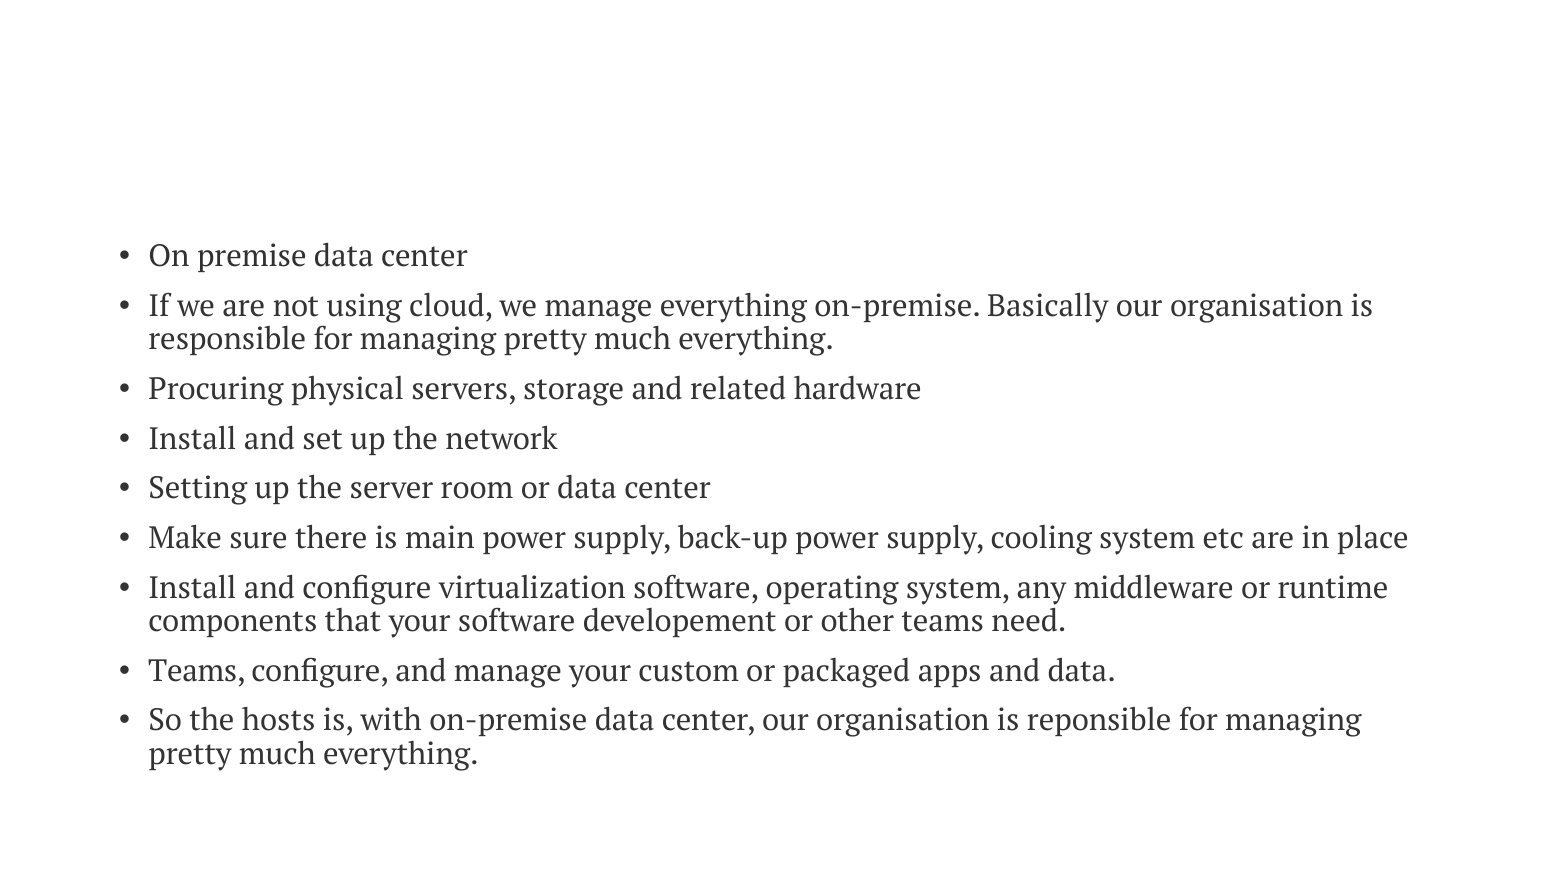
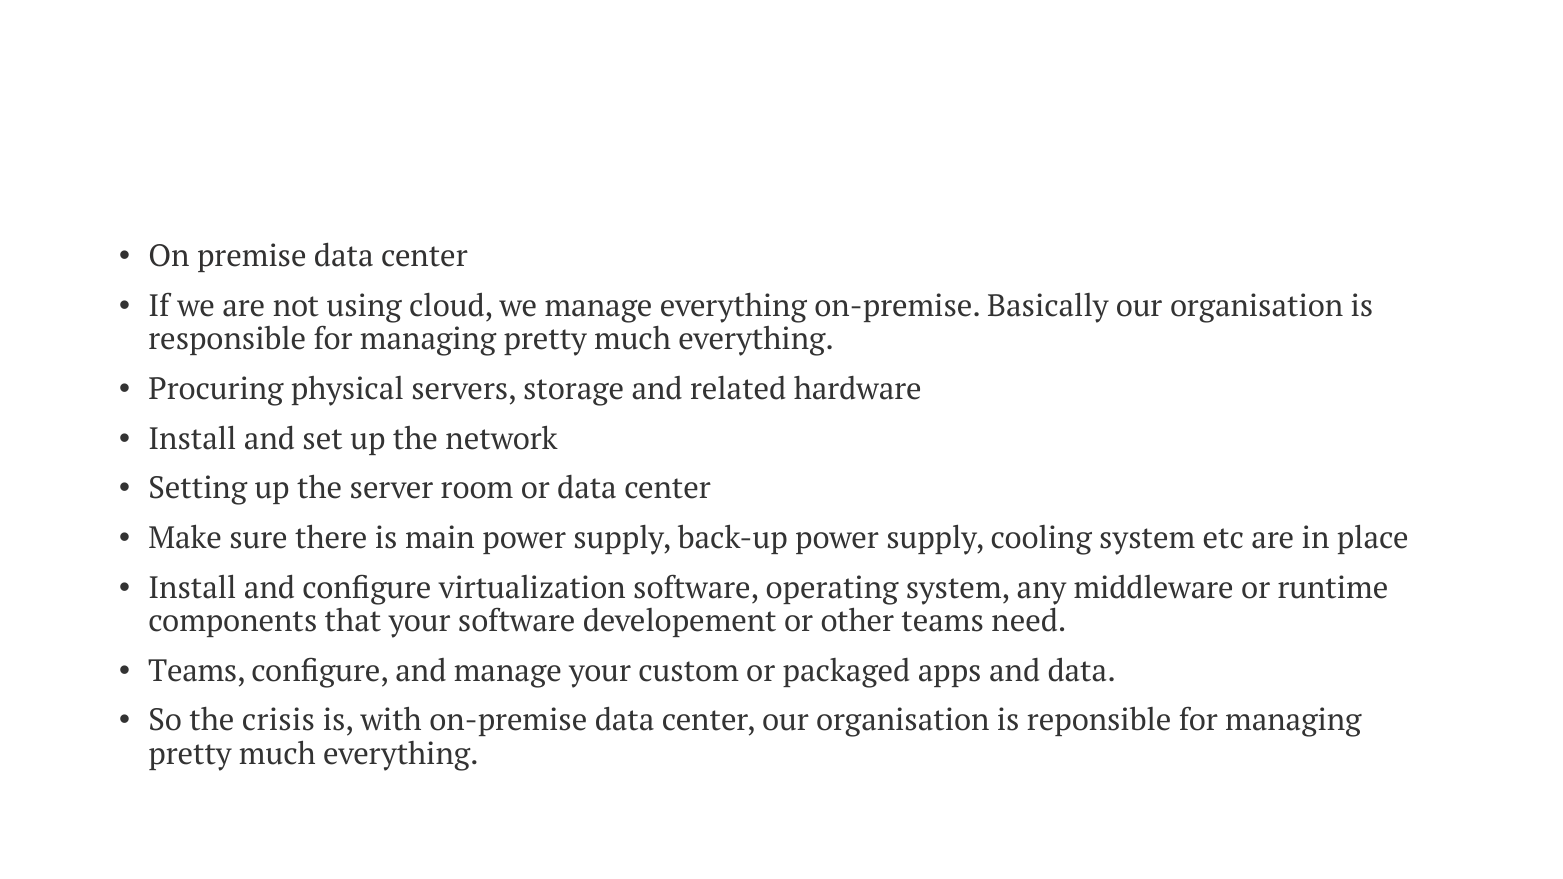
hosts: hosts -> crisis (279, 721)
